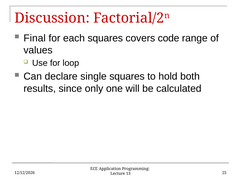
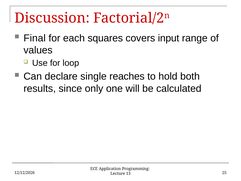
code: code -> input (169, 38)
single squares: squares -> reaches (127, 76)
